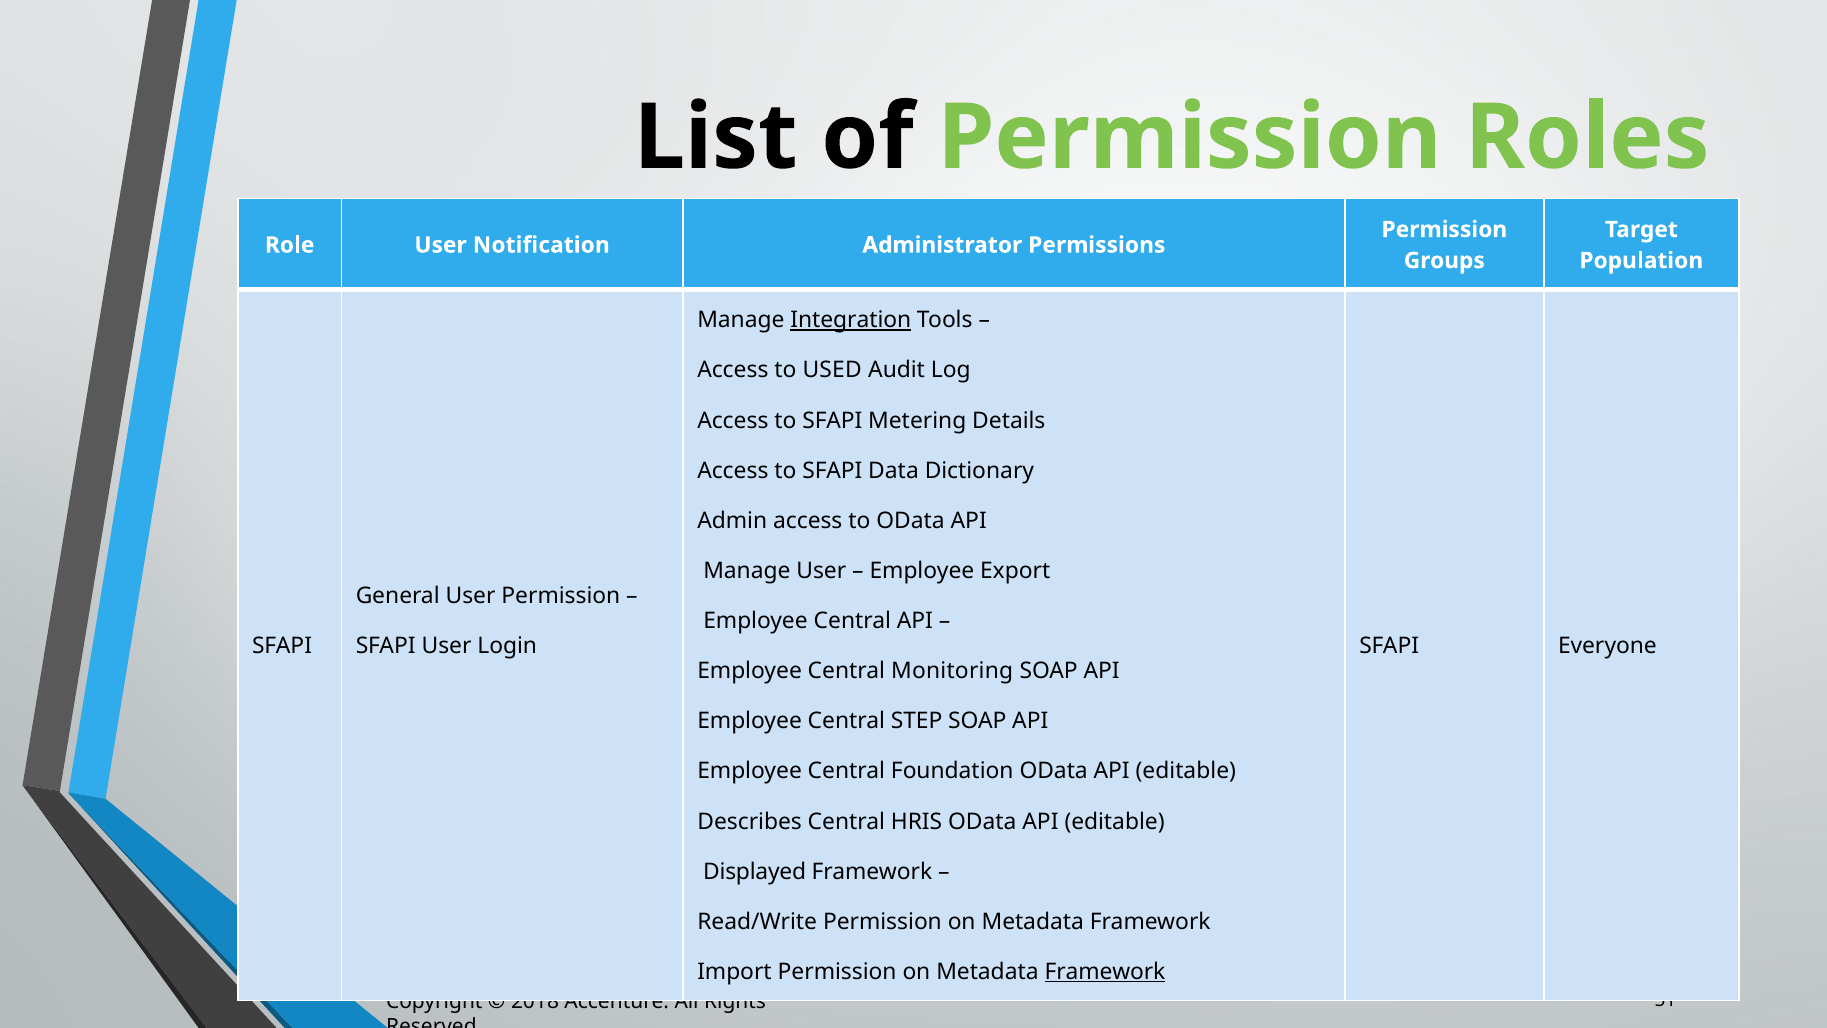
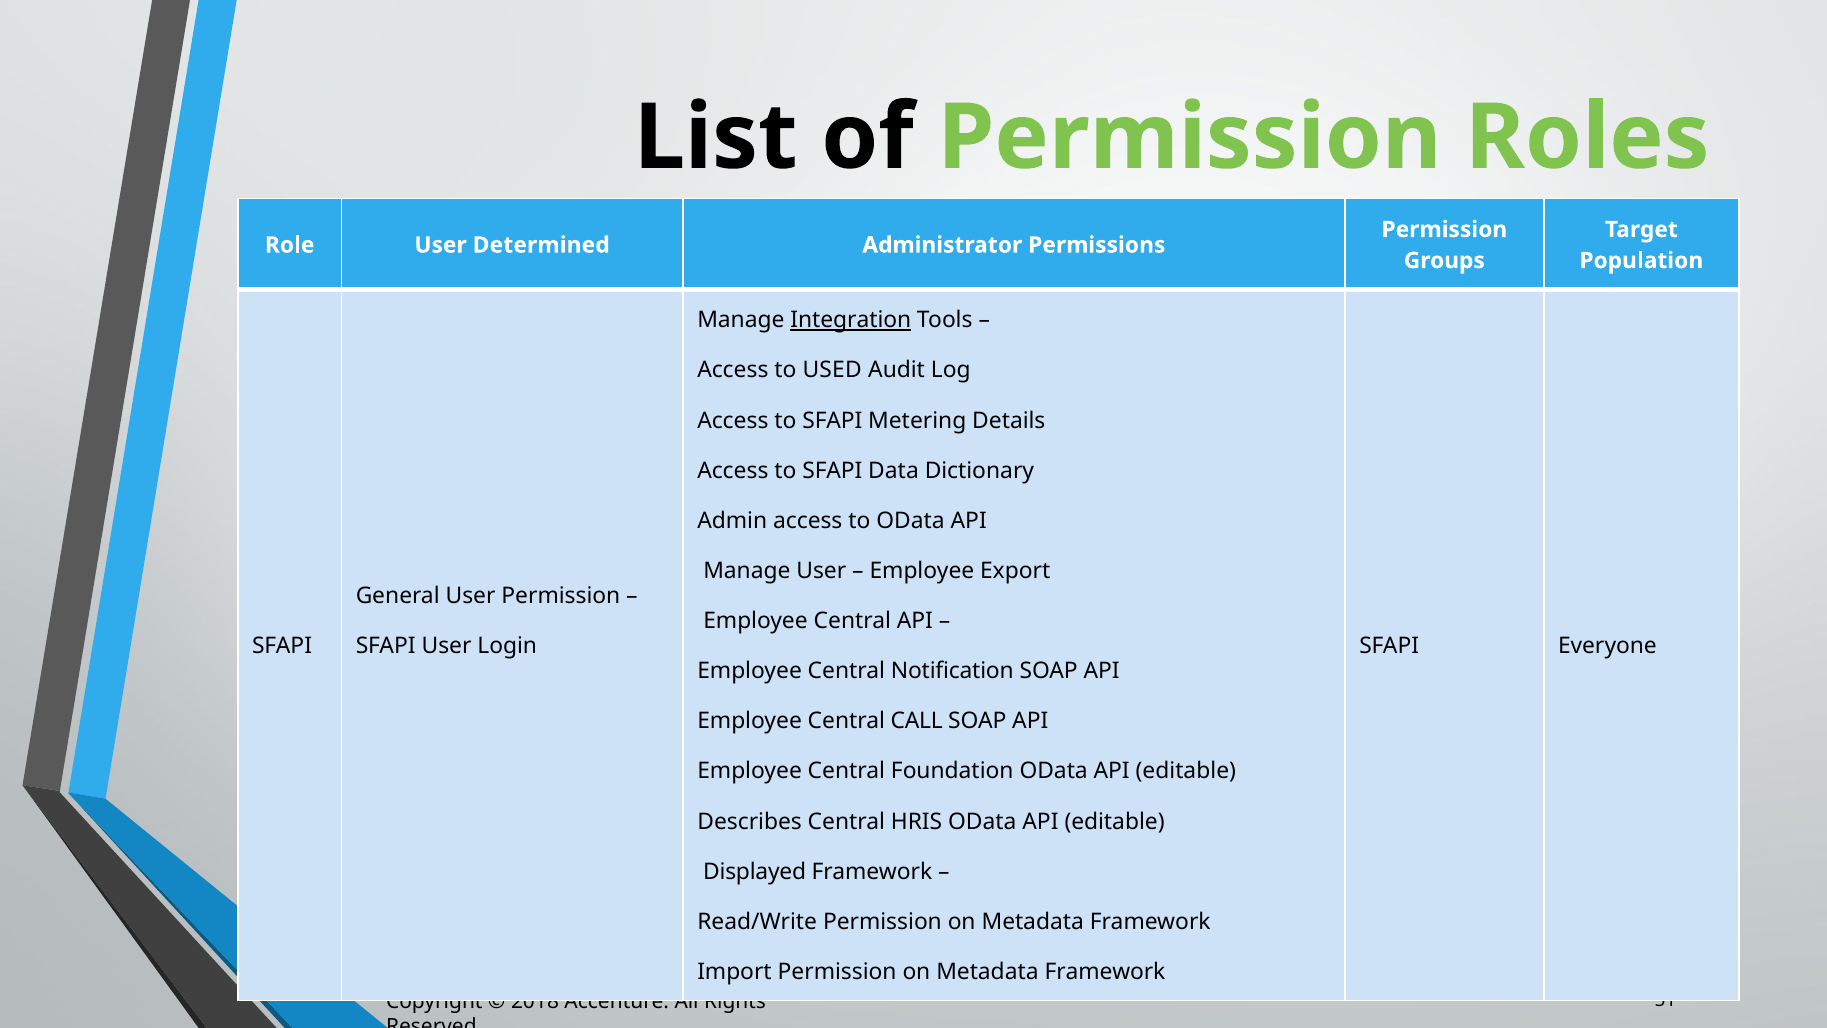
Notification: Notification -> Determined (541, 245)
Monitoring: Monitoring -> Notification (952, 671)
STEP: STEP -> CALL (917, 721)
Framework underline: present -> none (1105, 972)
